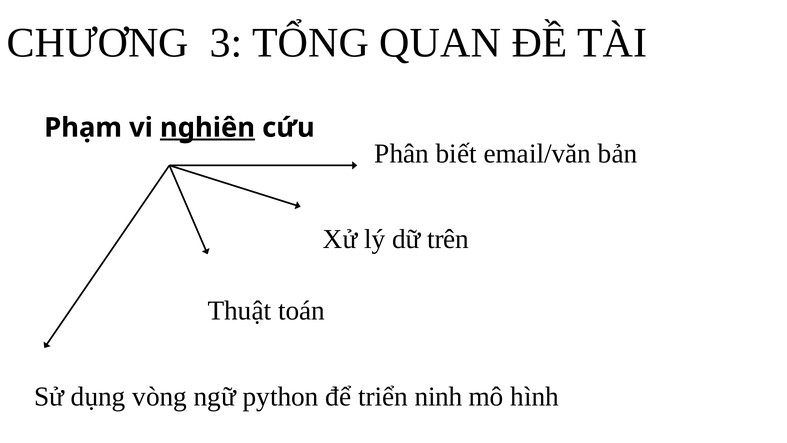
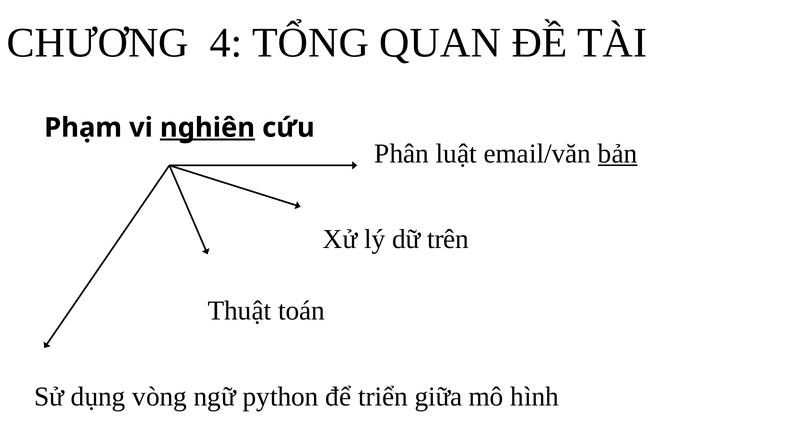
3: 3 -> 4 (226, 43)
biết: biết -> luật (456, 153)
bản underline: none -> present (618, 153)
ninh: ninh -> giữa (439, 396)
